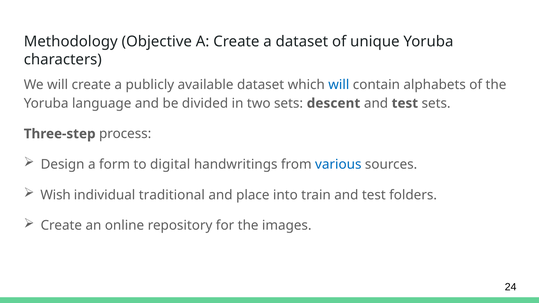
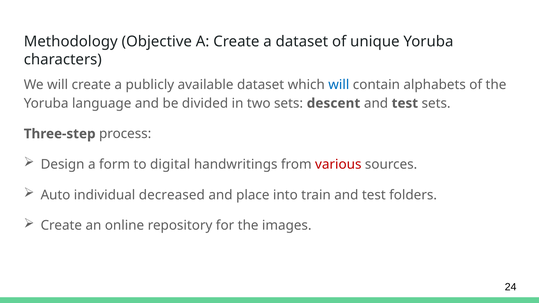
various colour: blue -> red (338, 164)
Wish: Wish -> Auto (56, 195)
traditional: traditional -> decreased (172, 195)
